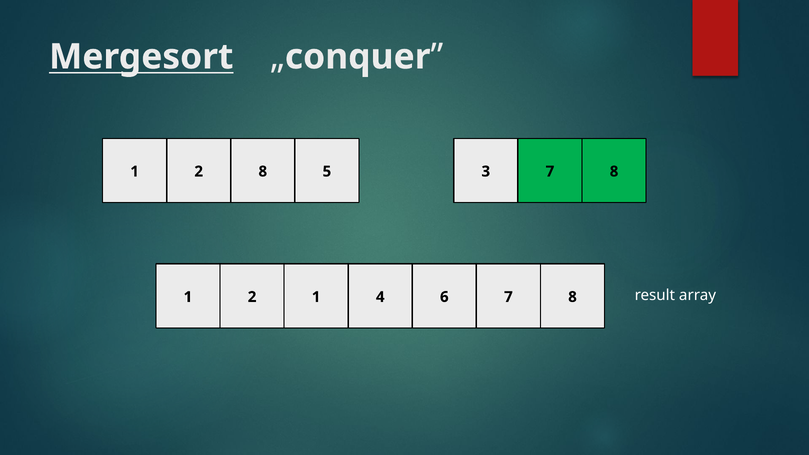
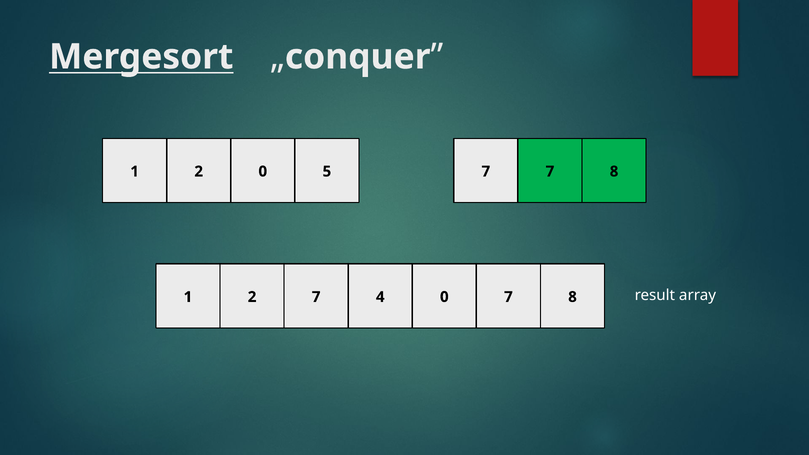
2 8: 8 -> 0 (263, 172)
5 3: 3 -> 7 (486, 172)
2 1: 1 -> 7 (316, 297)
4 6: 6 -> 0 (444, 297)
